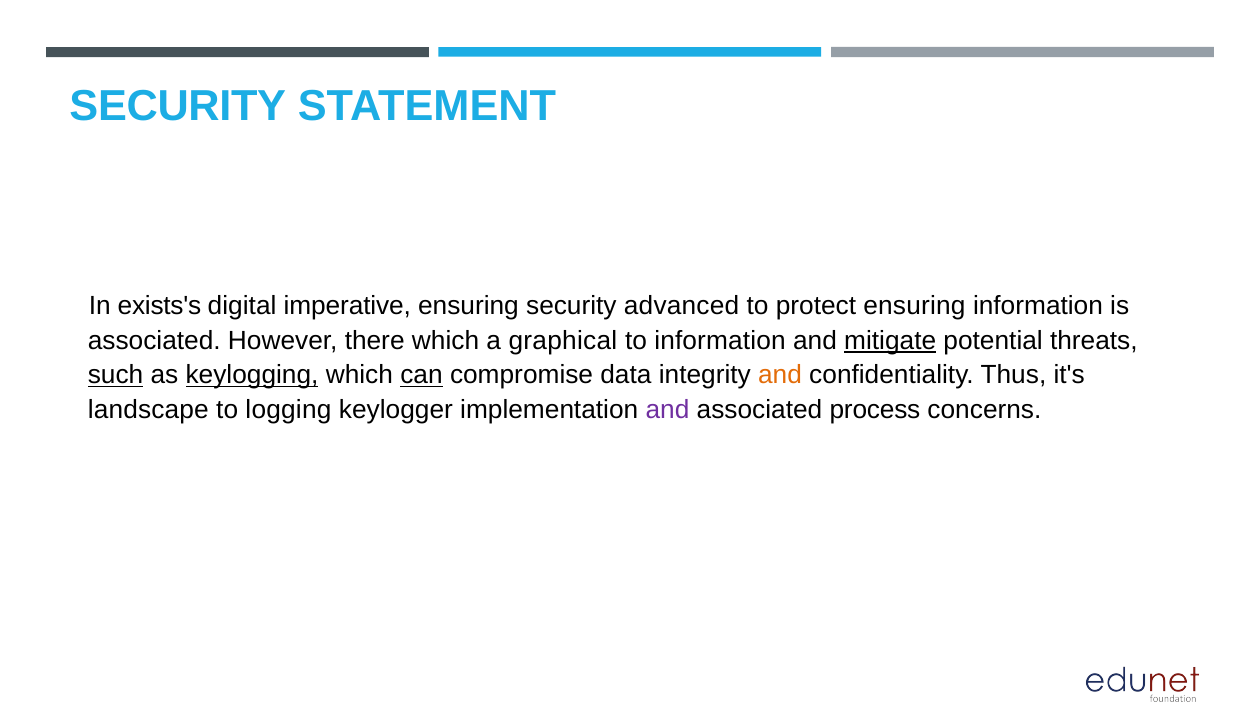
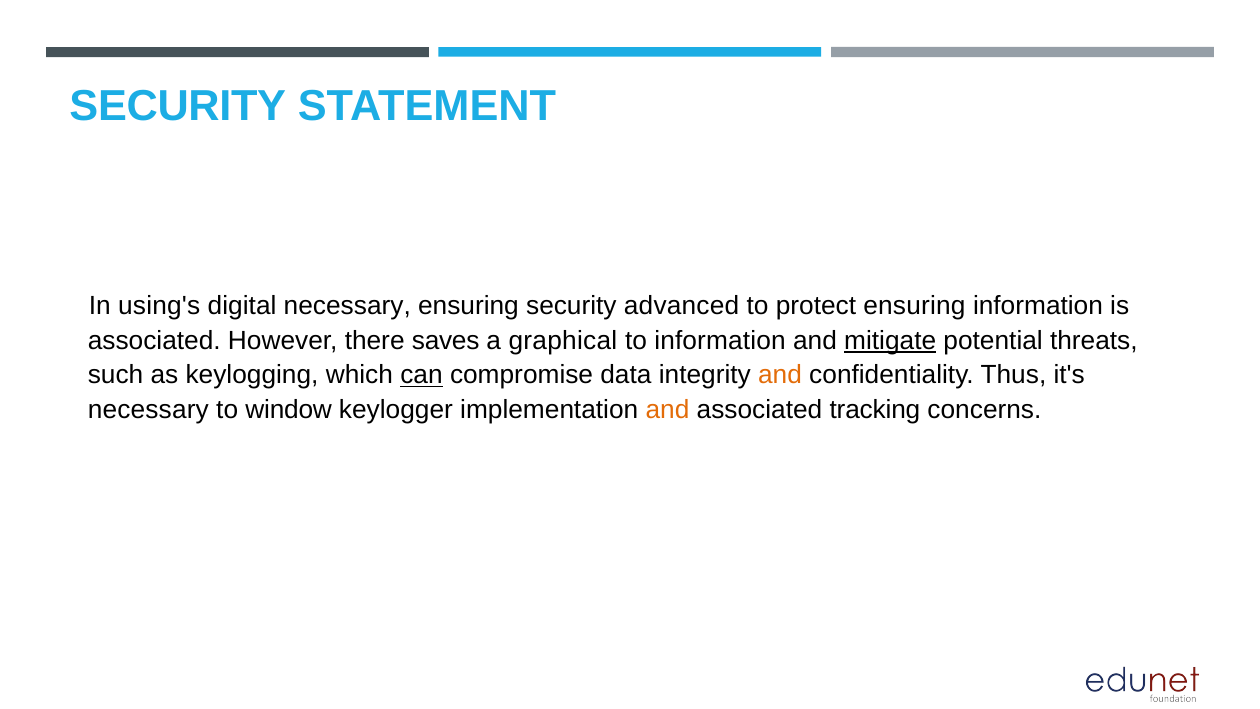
exists's: exists's -> using's (159, 306)
digital imperative: imperative -> necessary (347, 306)
there which: which -> saves (446, 340)
such underline: present -> none (116, 375)
keylogging underline: present -> none (252, 375)
landscape: landscape -> necessary (148, 410)
logging: logging -> window (289, 410)
and colour: purple -> orange (667, 410)
process: process -> tracking (875, 410)
